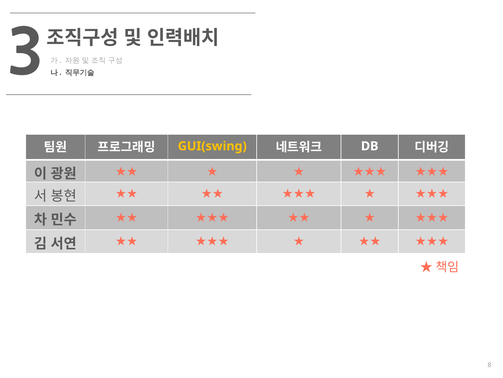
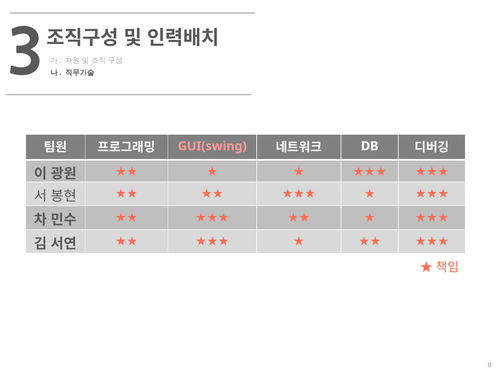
GUI(swing colour: yellow -> pink (212, 146)
